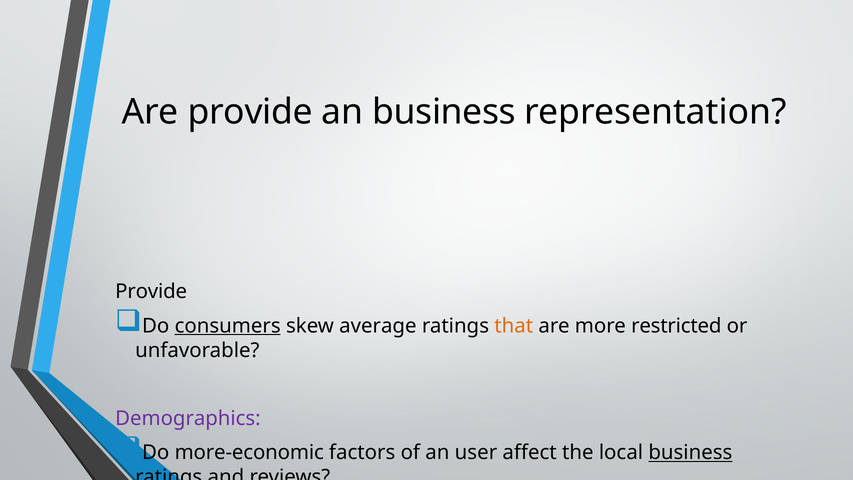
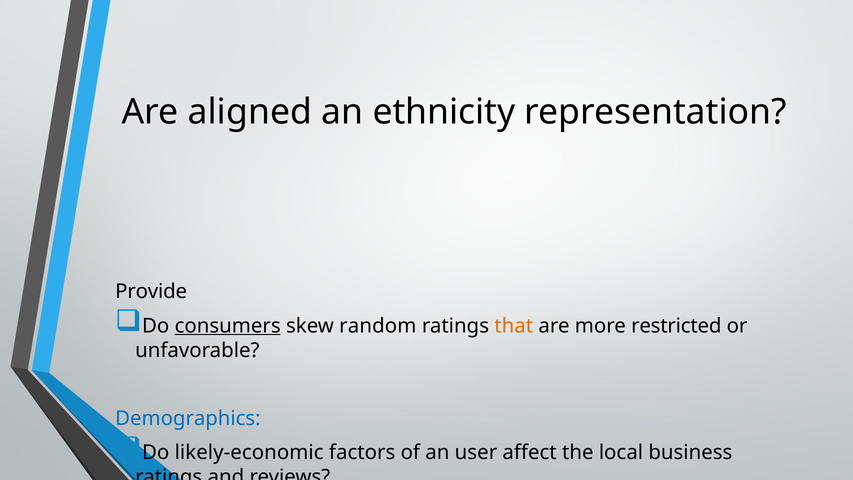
Are provide: provide -> aligned (250, 112)
an business: business -> ethnicity (444, 112)
average: average -> random (378, 326)
Demographics colour: purple -> blue (188, 418)
more-economic: more-economic -> likely-economic (249, 452)
business underline: present -> none (690, 452)
